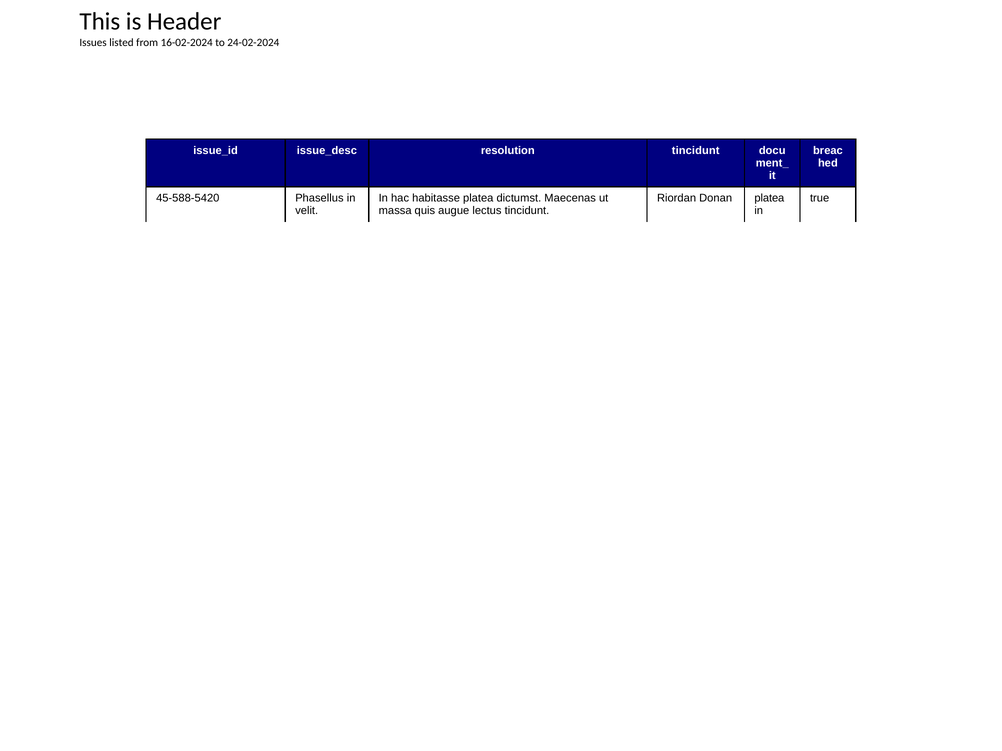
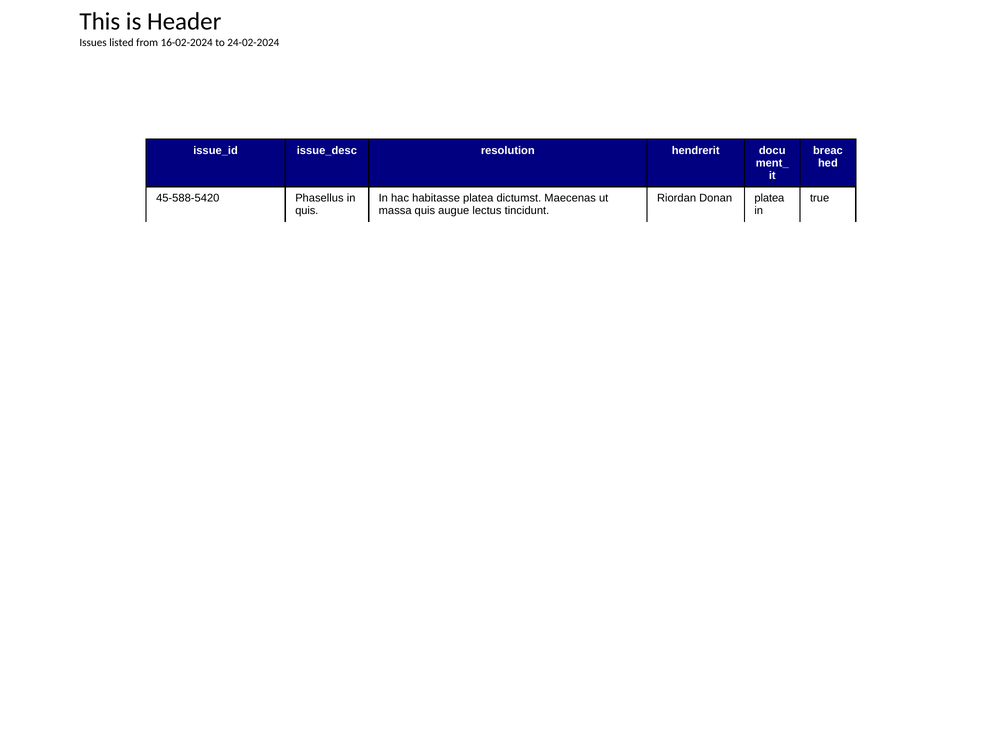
resolution tincidunt: tincidunt -> hendrerit (696, 151)
velit: velit -> quis (307, 211)
